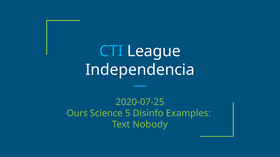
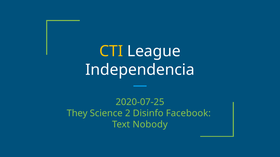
CTI colour: light blue -> yellow (111, 51)
Ours: Ours -> They (77, 114)
5: 5 -> 2 (128, 114)
Examples: Examples -> Facebook (188, 114)
